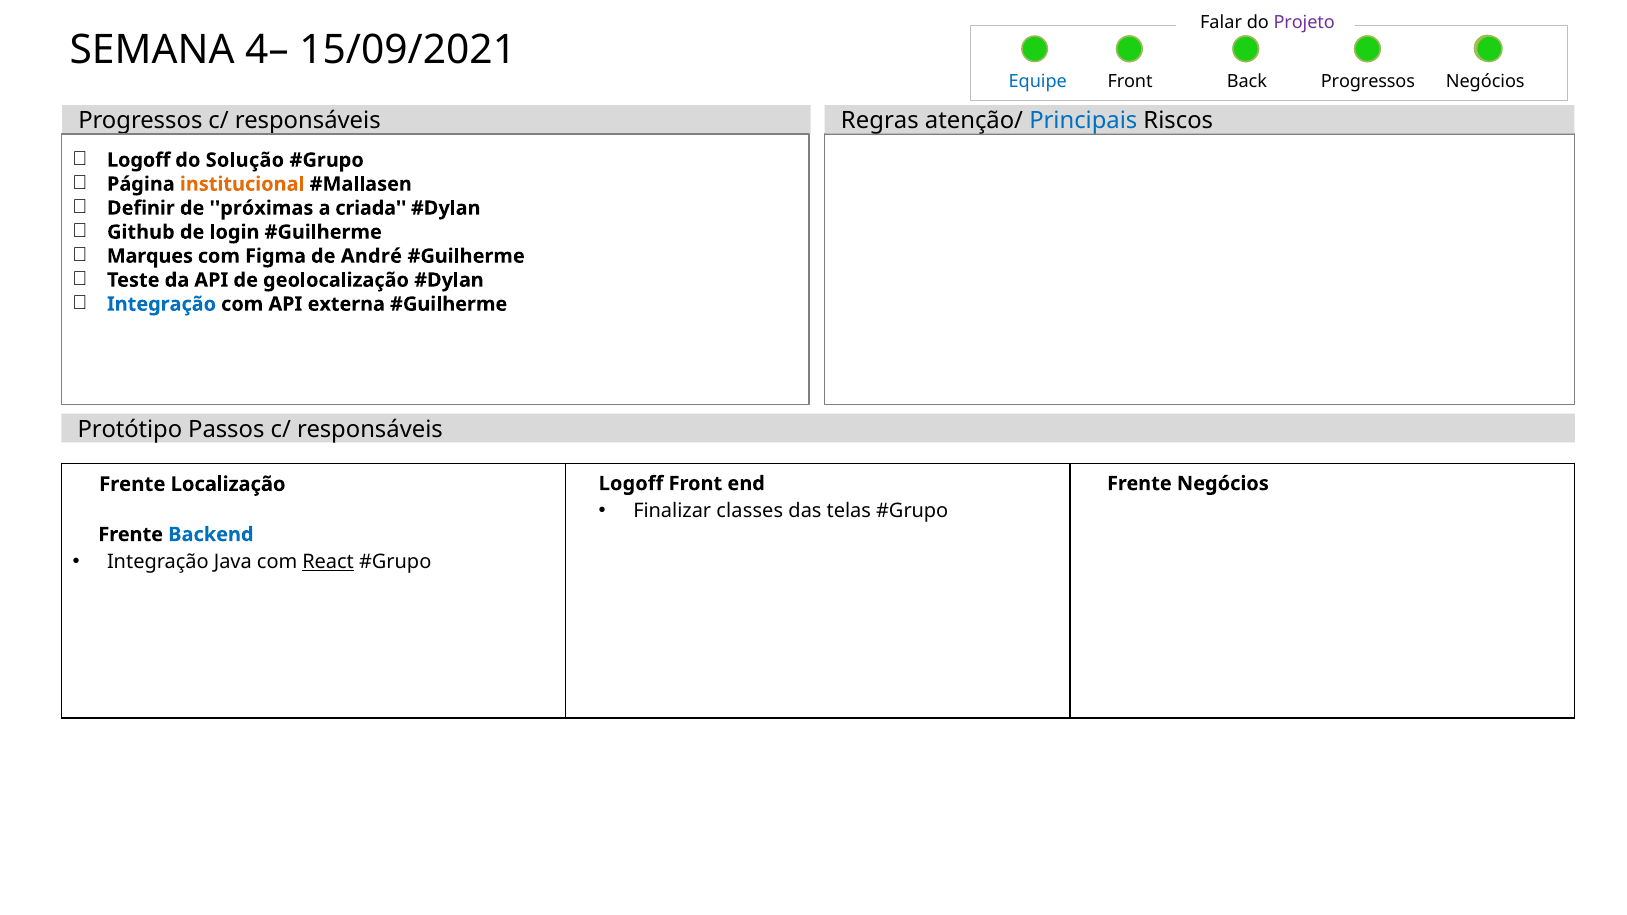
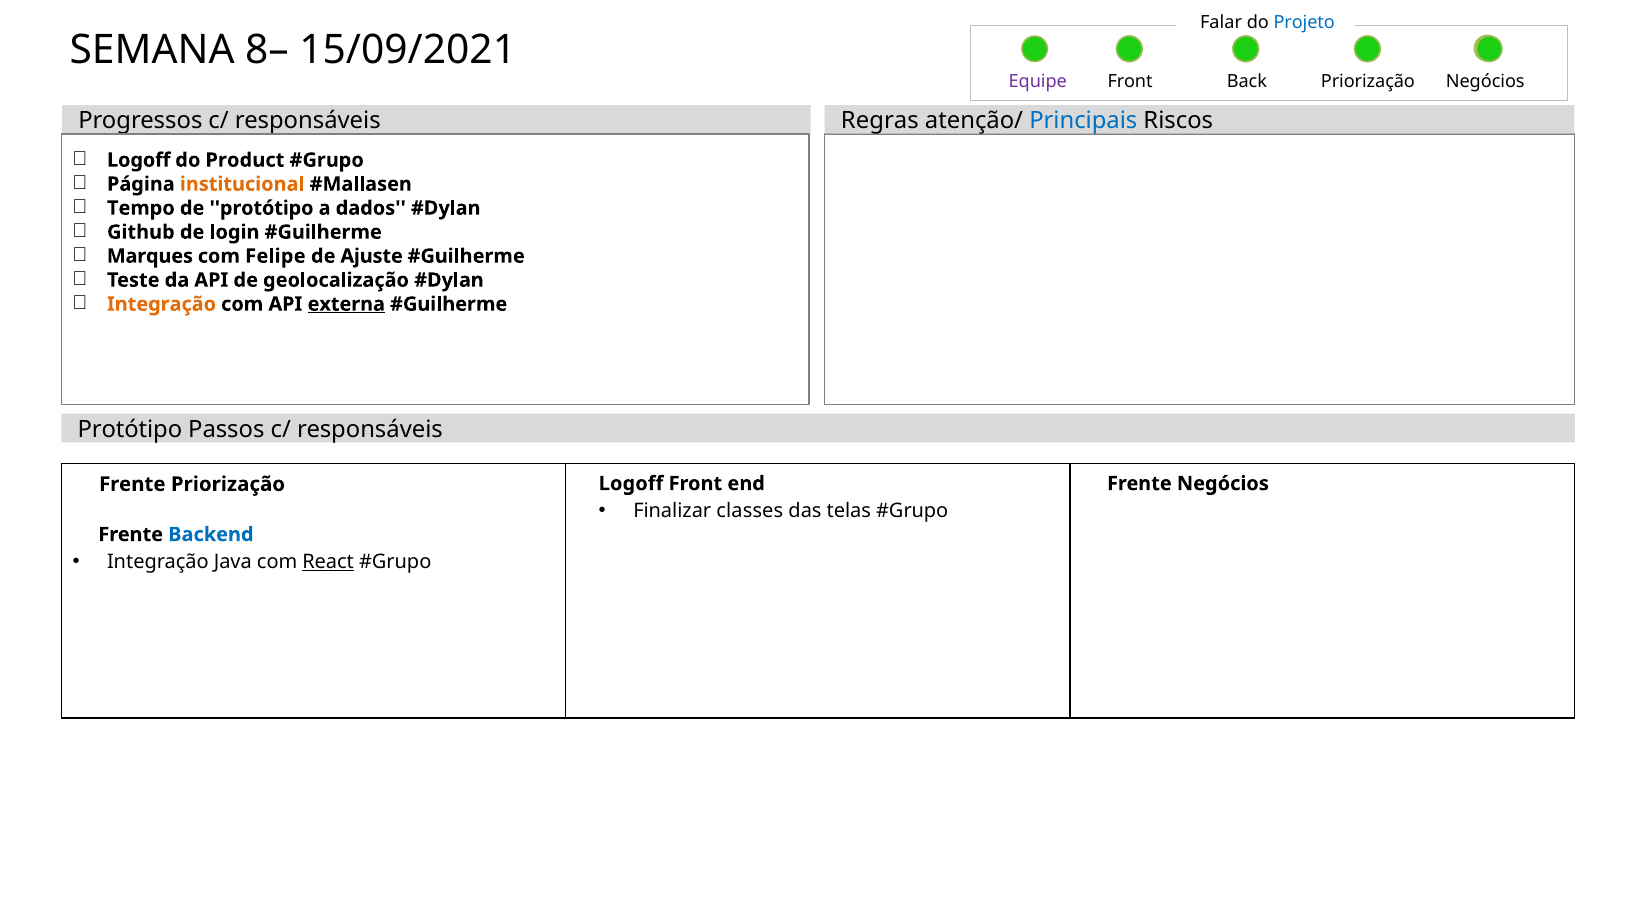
Projeto colour: purple -> blue (1304, 22)
4–: 4– -> 8– (267, 50)
Equipe colour: blue -> purple (1038, 82)
Progressos: Progressos -> Priorização (1368, 82)
Solução: Solução -> Product (245, 160)
Definir: Definir -> Tempo (141, 208)
de próximas: próximas -> protótipo (262, 208)
criada: criada -> dados (371, 208)
Figma: Figma -> Felipe (275, 256)
André: André -> Ajuste (372, 256)
Integração colour: blue -> orange (162, 304)
externa underline: none -> present (346, 304)
Frente Localização: Localização -> Priorização (228, 484)
